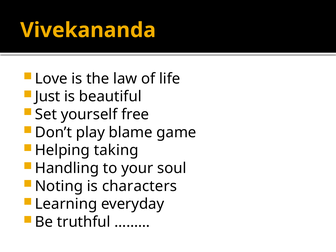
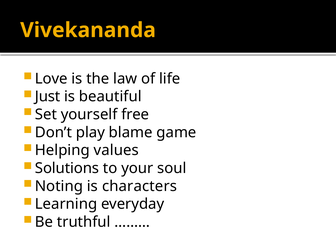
taking: taking -> values (116, 150)
Handling: Handling -> Solutions (67, 168)
